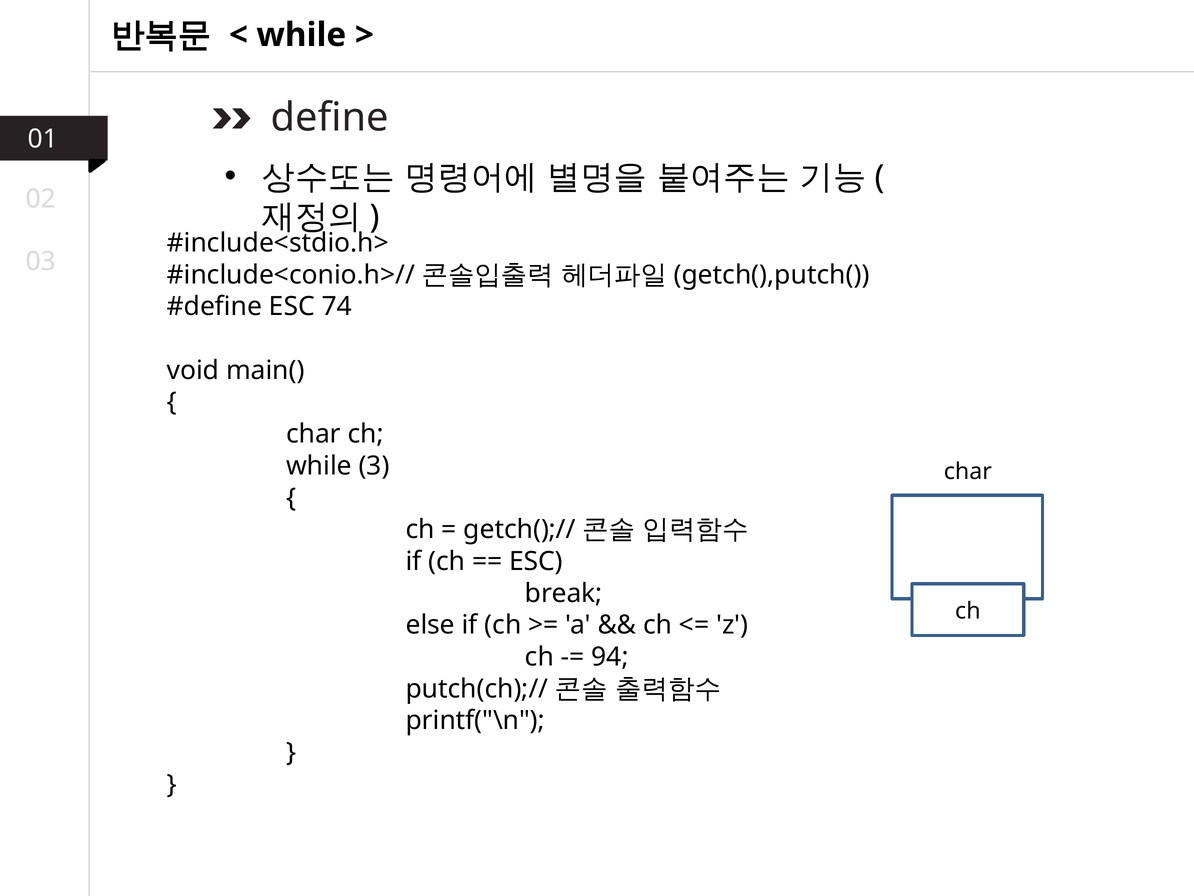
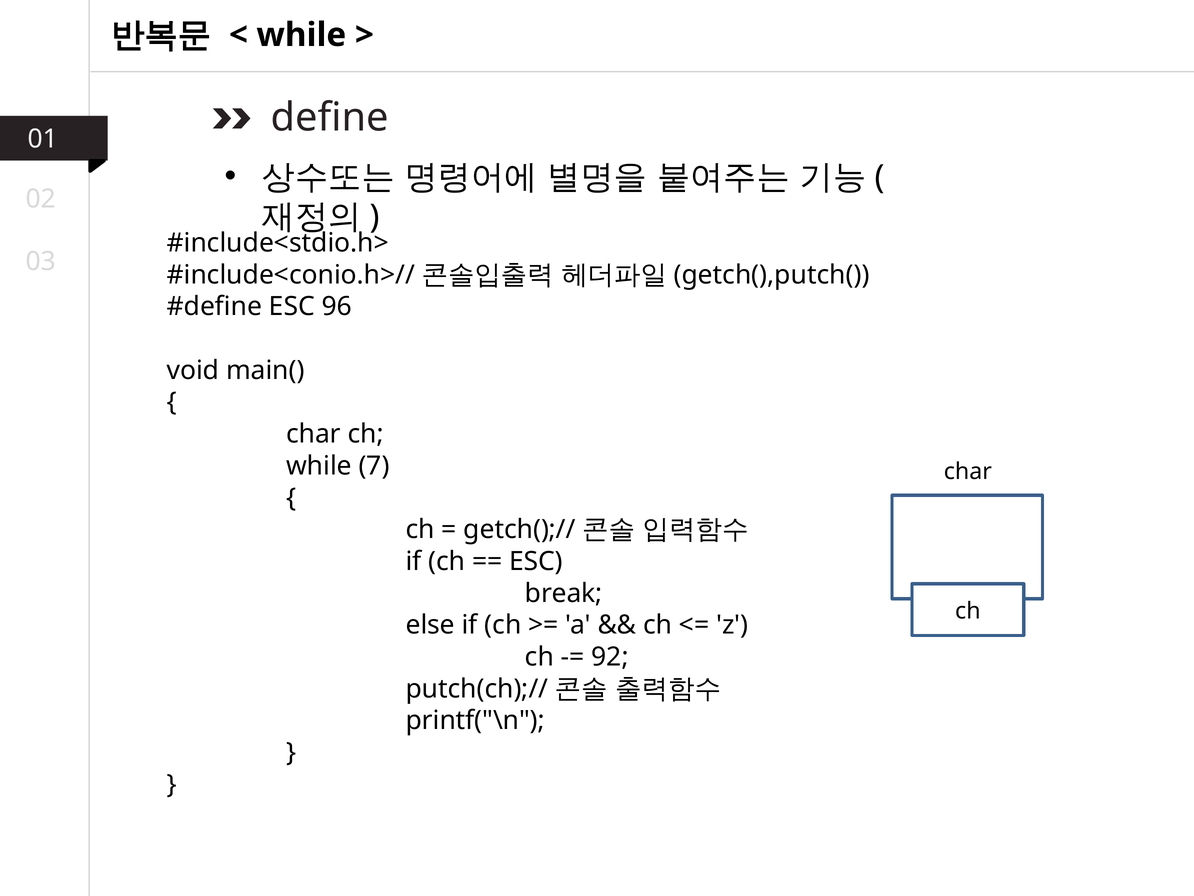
74: 74 -> 96 (337, 307)
3: 3 -> 7 (374, 466)
94: 94 -> 92 (610, 657)
